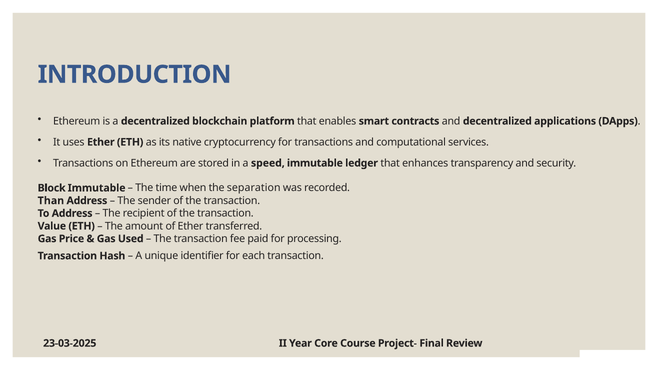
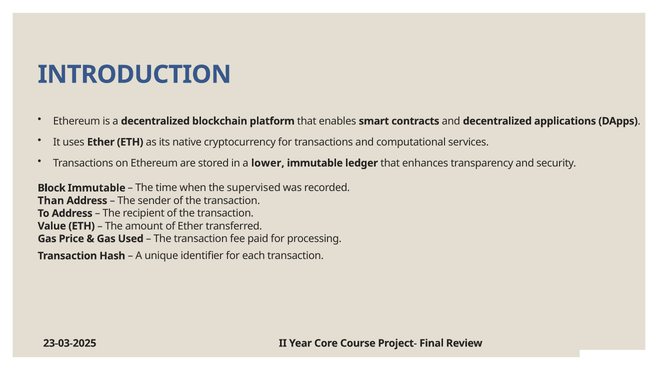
speed: speed -> lower (268, 163)
separation: separation -> supervised (254, 188)
